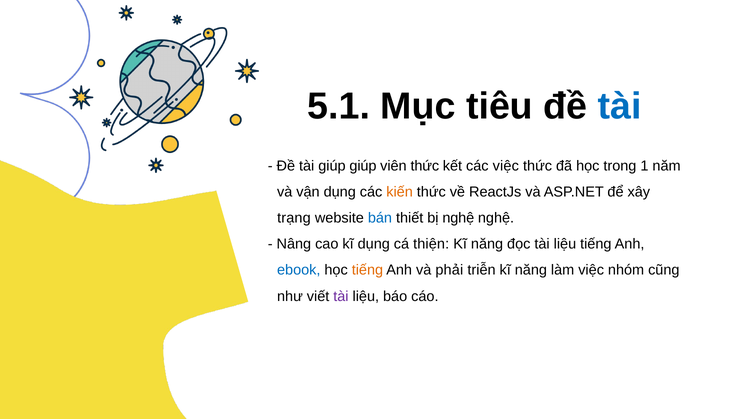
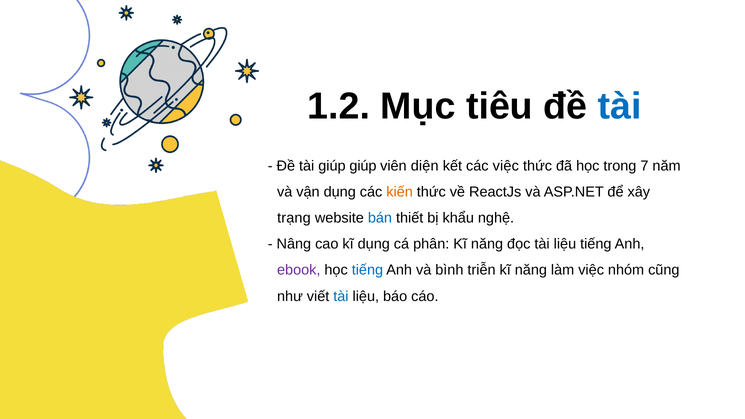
5.1: 5.1 -> 1.2 (339, 106)
viên thức: thức -> diện (425, 166)
1: 1 -> 7 (644, 166)
bị nghệ: nghệ -> khẩu (458, 218)
thiện: thiện -> phân (431, 244)
ebook colour: blue -> purple (299, 270)
tiếng colour: orange -> blue (367, 270)
phải: phải -> bình (449, 270)
tài colour: purple -> blue (341, 296)
